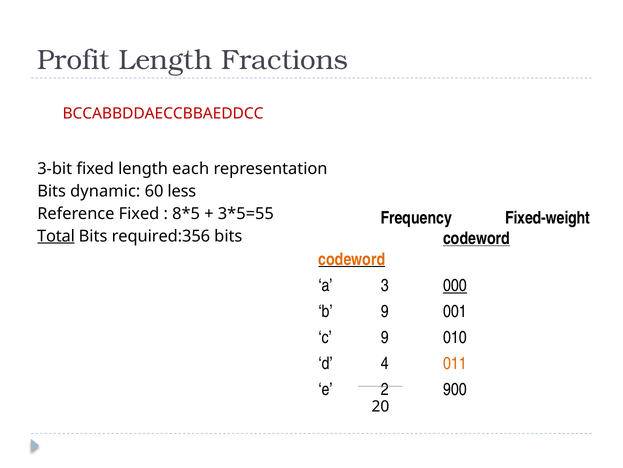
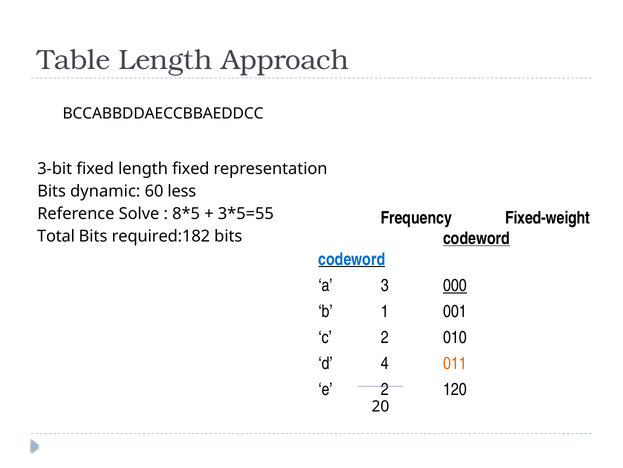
Profit: Profit -> Table (74, 60)
Fractions: Fractions -> Approach (285, 60)
BCCABBDDAECCBBAEDDCC colour: red -> black (163, 113)
length each: each -> fixed (191, 168)
Reference Fixed: Fixed -> Solve (139, 213)
Total underline: present -> none (56, 236)
required:356: required:356 -> required:182 (161, 236)
codeword colour: orange -> blue (352, 259)
b 9: 9 -> 1 (385, 311)
c 9: 9 -> 2 (385, 337)
900: 900 -> 120 (455, 389)
